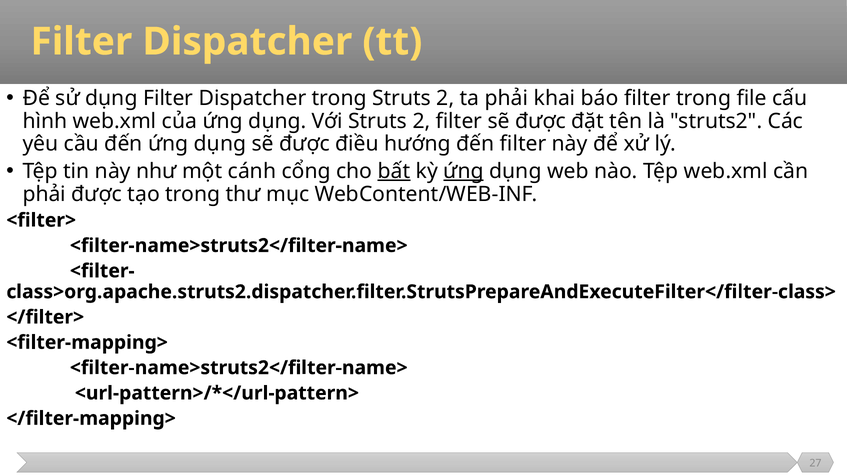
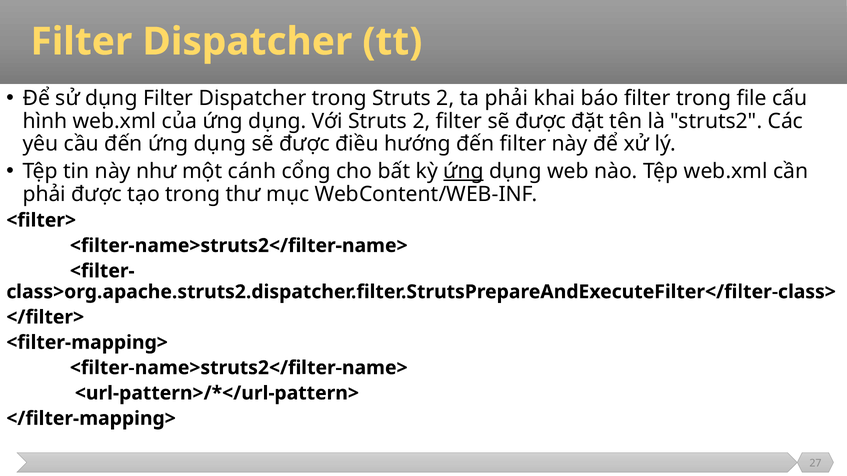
bất underline: present -> none (394, 171)
